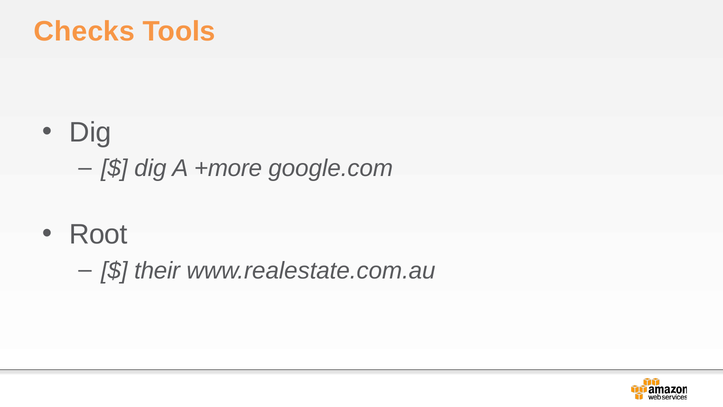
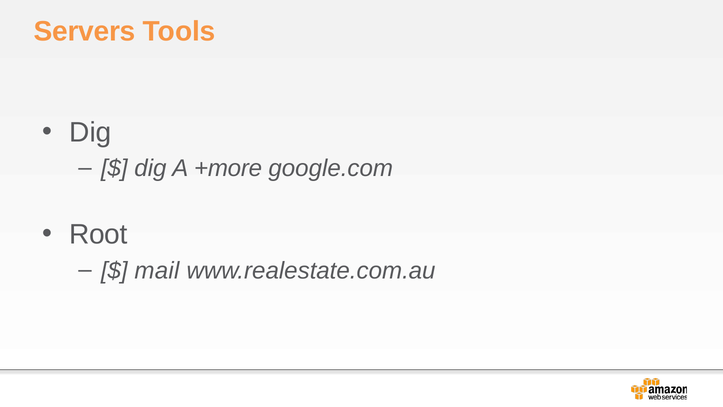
Checks: Checks -> Servers (85, 32)
their: their -> mail (157, 270)
